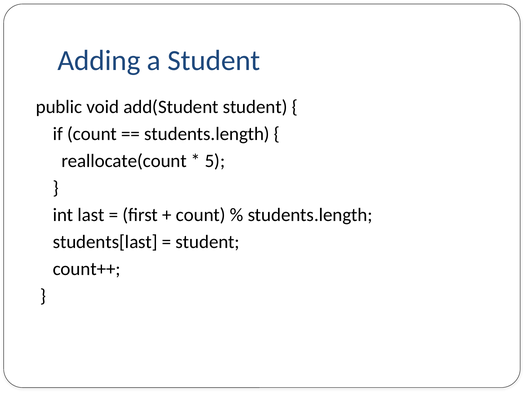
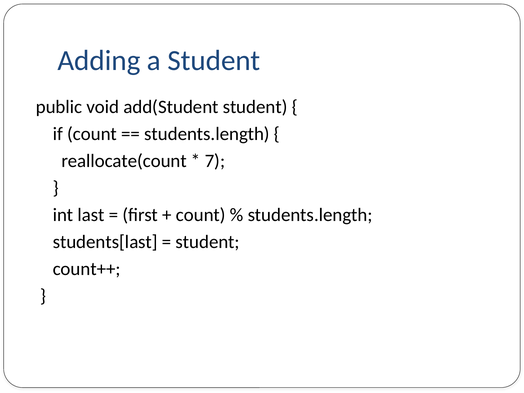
5: 5 -> 7 (215, 161)
